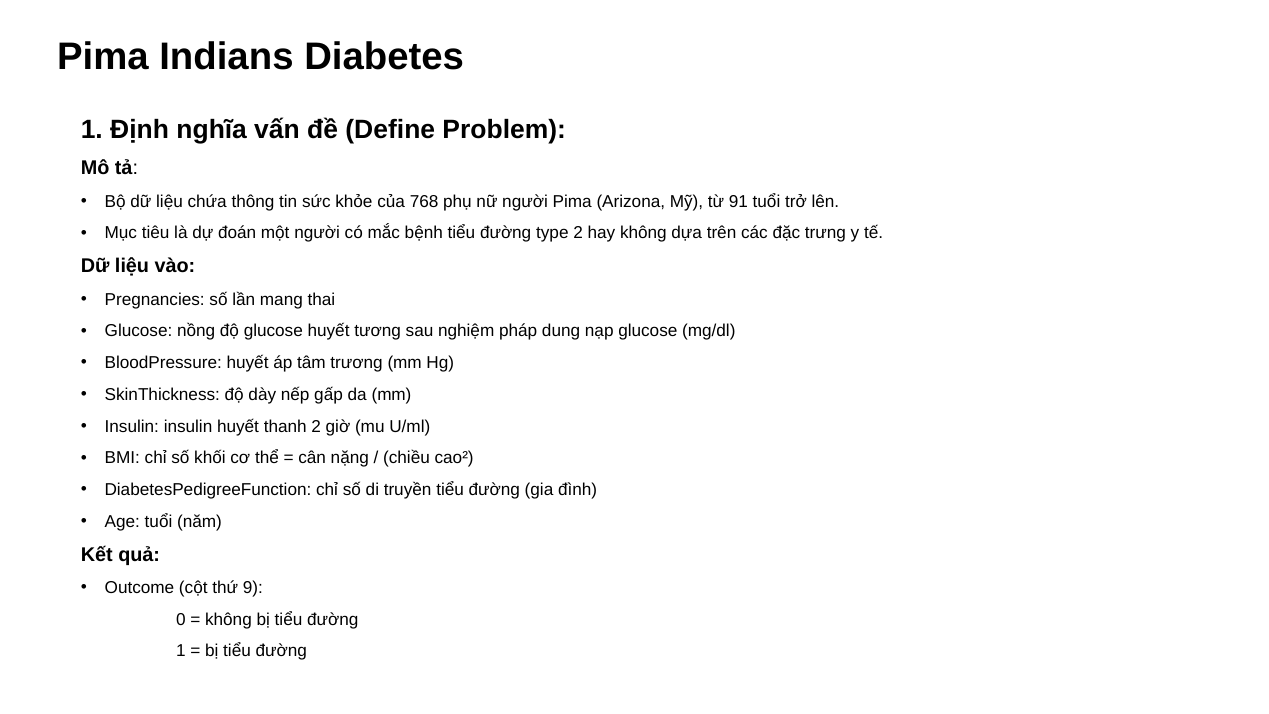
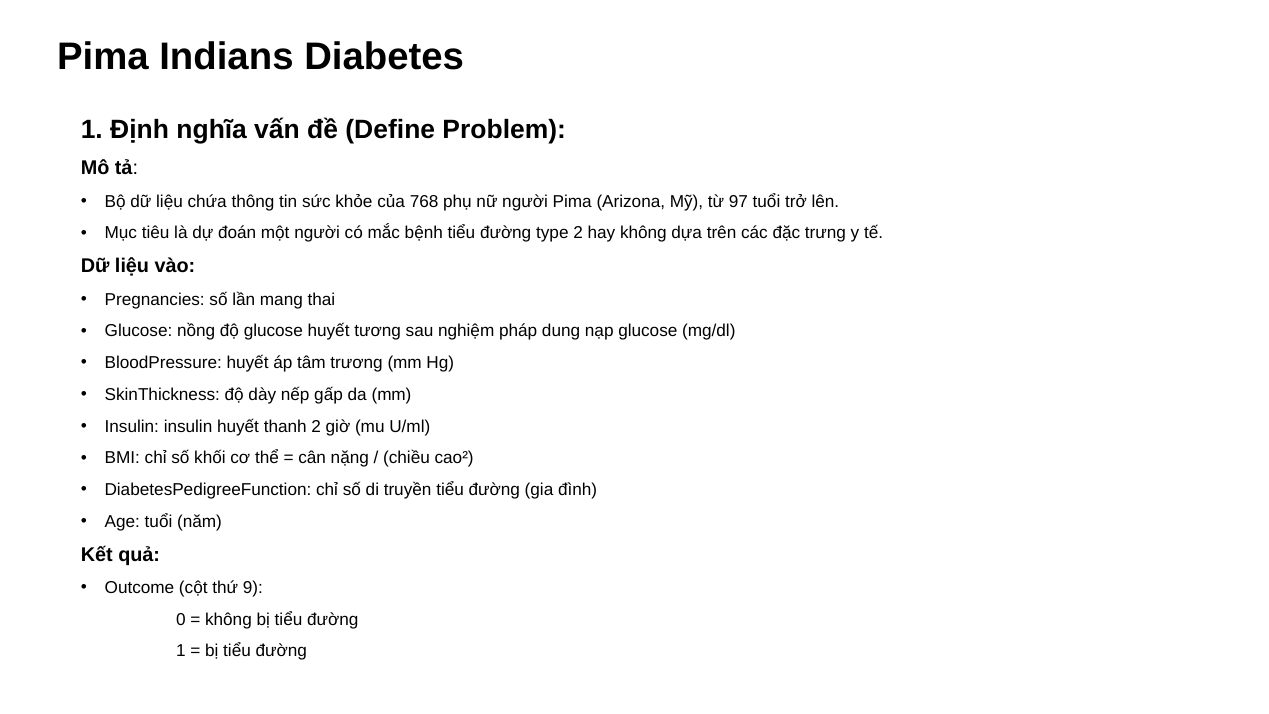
91: 91 -> 97 (738, 201)
